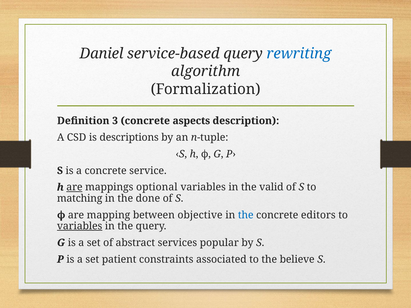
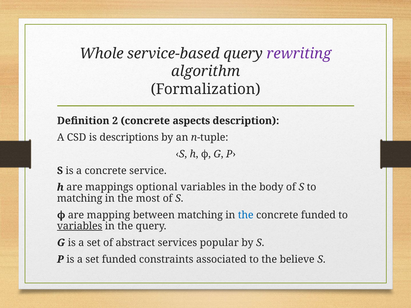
Daniel: Daniel -> Whole (101, 54)
rewriting colour: blue -> purple (299, 54)
3: 3 -> 2 (115, 121)
are underline: present -> none (74, 187)
valid: valid -> body (271, 187)
done: done -> most (148, 199)
between objective: objective -> matching (200, 215)
concrete editors: editors -> funded (318, 215)
set patient: patient -> funded (119, 260)
